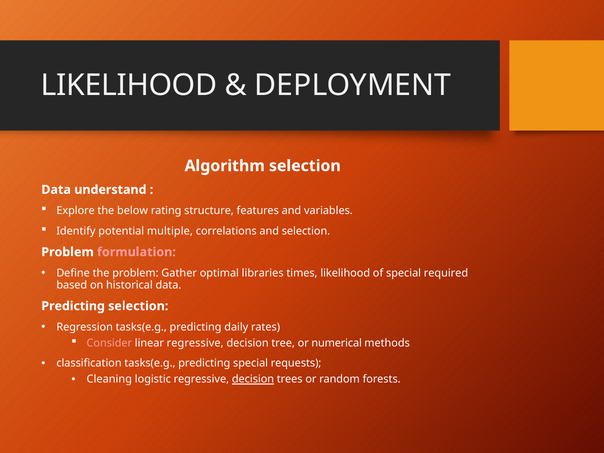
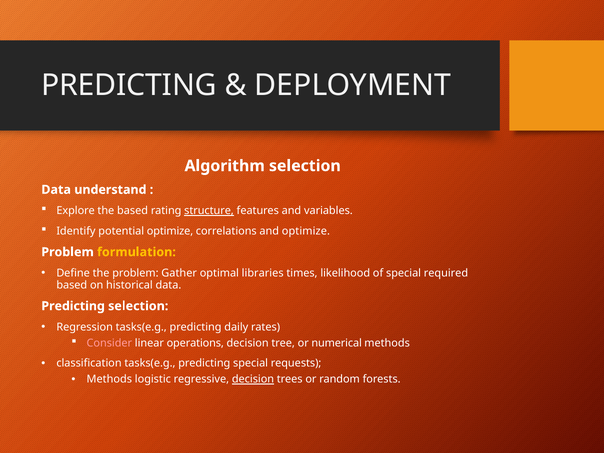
LIKELIHOOD: LIKELIHOOD -> PREDICTING (129, 85)
the below: below -> based (133, 211)
structure underline: none -> present (209, 211)
potential multiple: multiple -> optimize (170, 231)
and selection: selection -> optimize (306, 231)
formulation colour: pink -> yellow (136, 252)
linear regressive: regressive -> operations (195, 343)
Cleaning: Cleaning -> Methods (109, 379)
